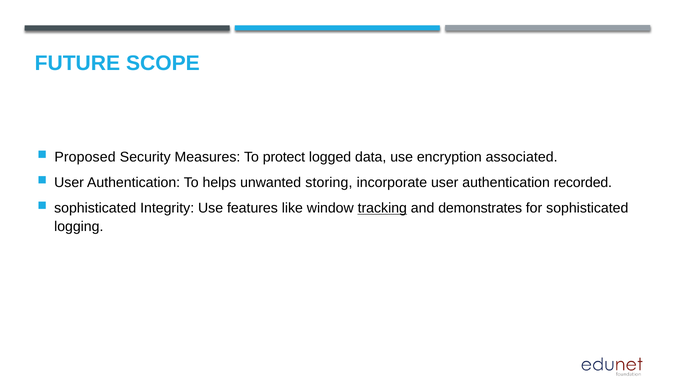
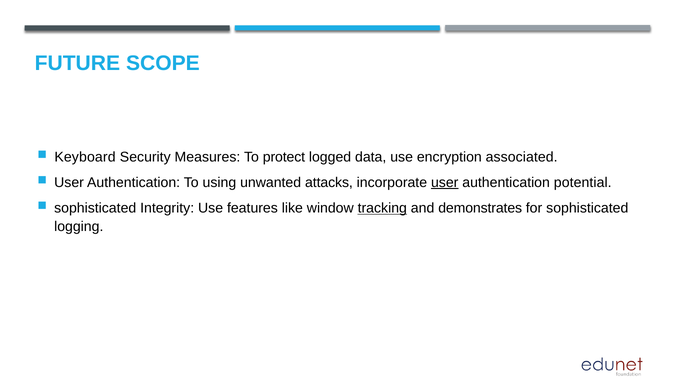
Proposed: Proposed -> Keyboard (85, 157)
helps: helps -> using (219, 182)
storing: storing -> attacks (329, 182)
user underline: none -> present (445, 182)
recorded: recorded -> potential (583, 182)
